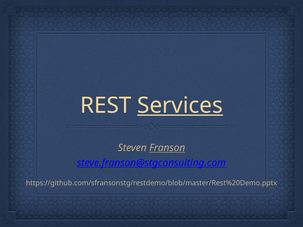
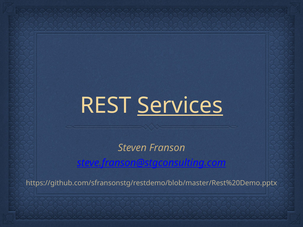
Franson underline: present -> none (167, 148)
